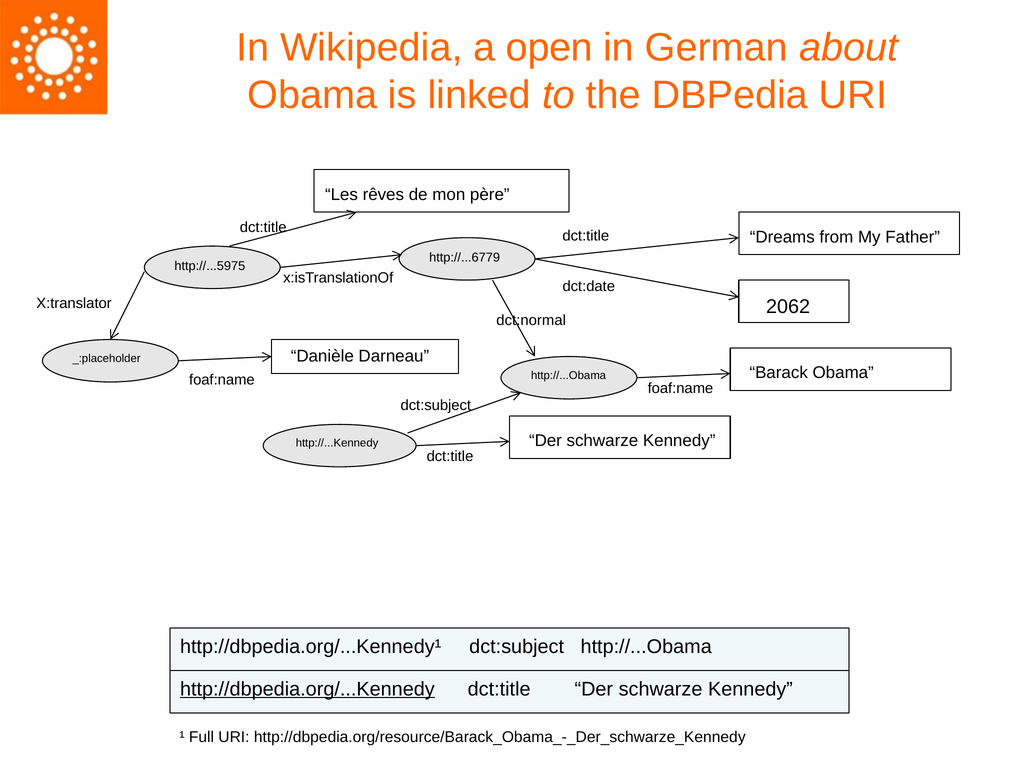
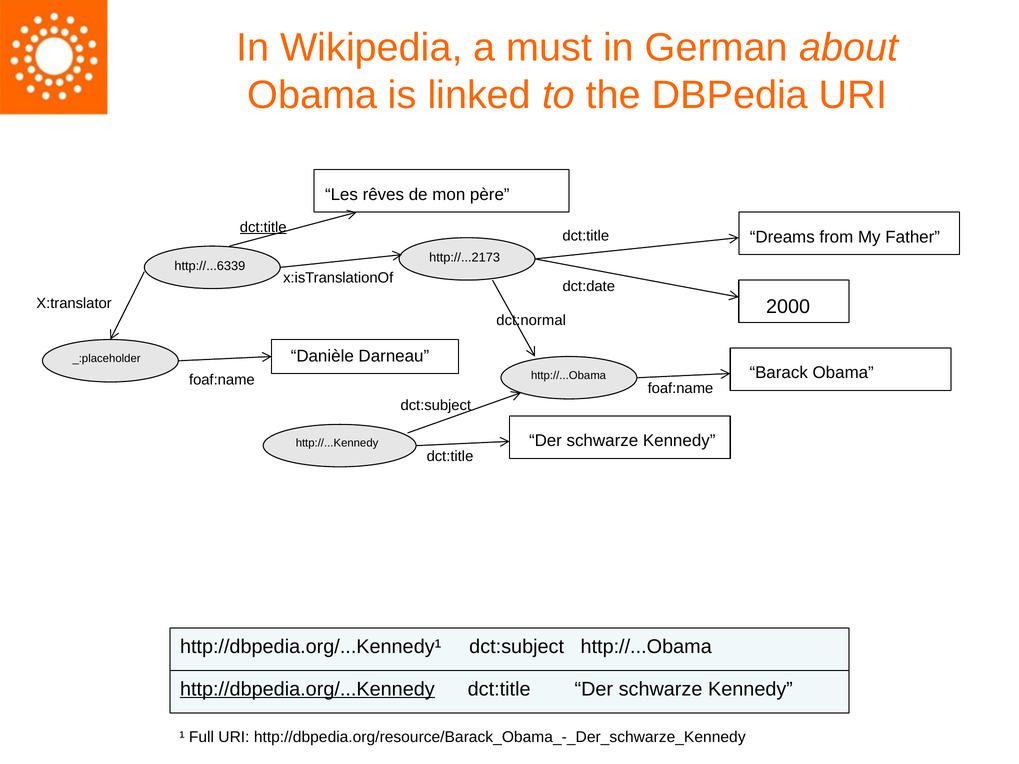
open: open -> must (549, 48)
dct:title underline: none -> present (263, 227)
http://...6779: http://...6779 -> http://...2173 (465, 258)
http://...5975: http://...5975 -> http://...6339 (210, 266)
2062: 2062 -> 2000 (788, 307)
